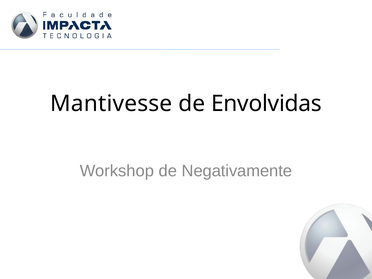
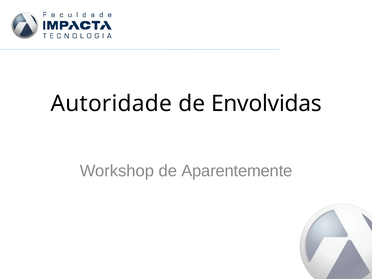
Mantivesse: Mantivesse -> Autoridade (111, 104)
Negativamente: Negativamente -> Aparentemente (237, 171)
